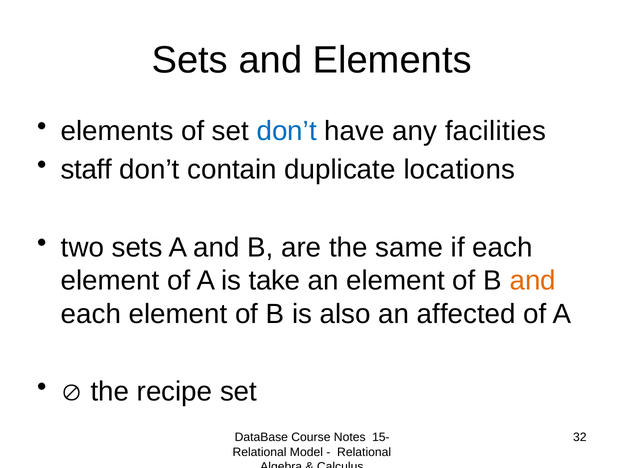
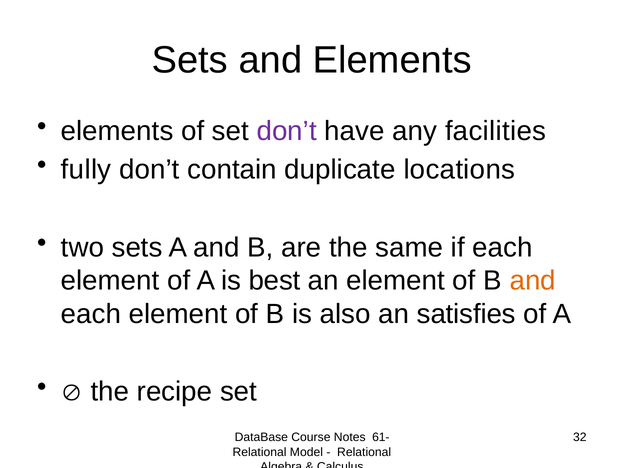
don’t colour: blue -> purple (287, 131)
staff: staff -> fully (86, 170)
take: take -> best (275, 281)
affected: affected -> satisfies (466, 314)
15-: 15- -> 61- (381, 437)
